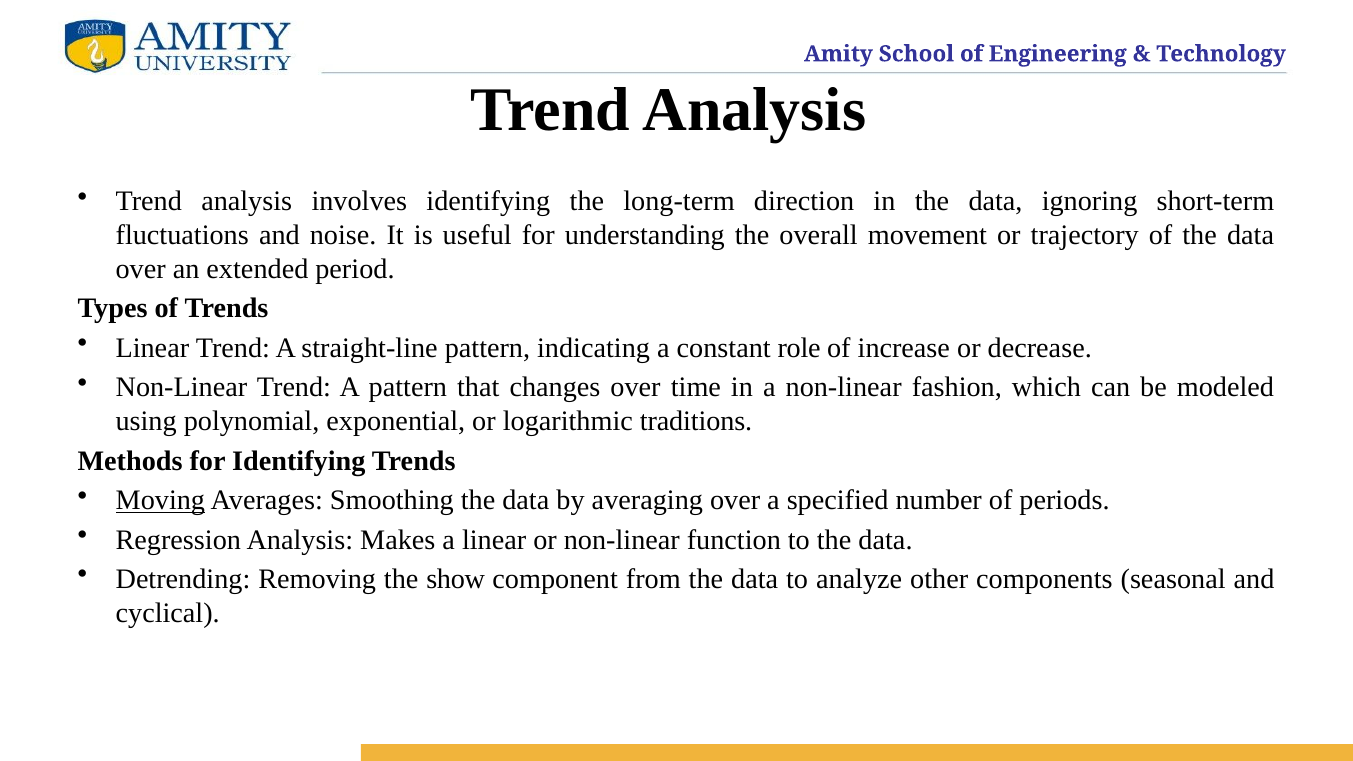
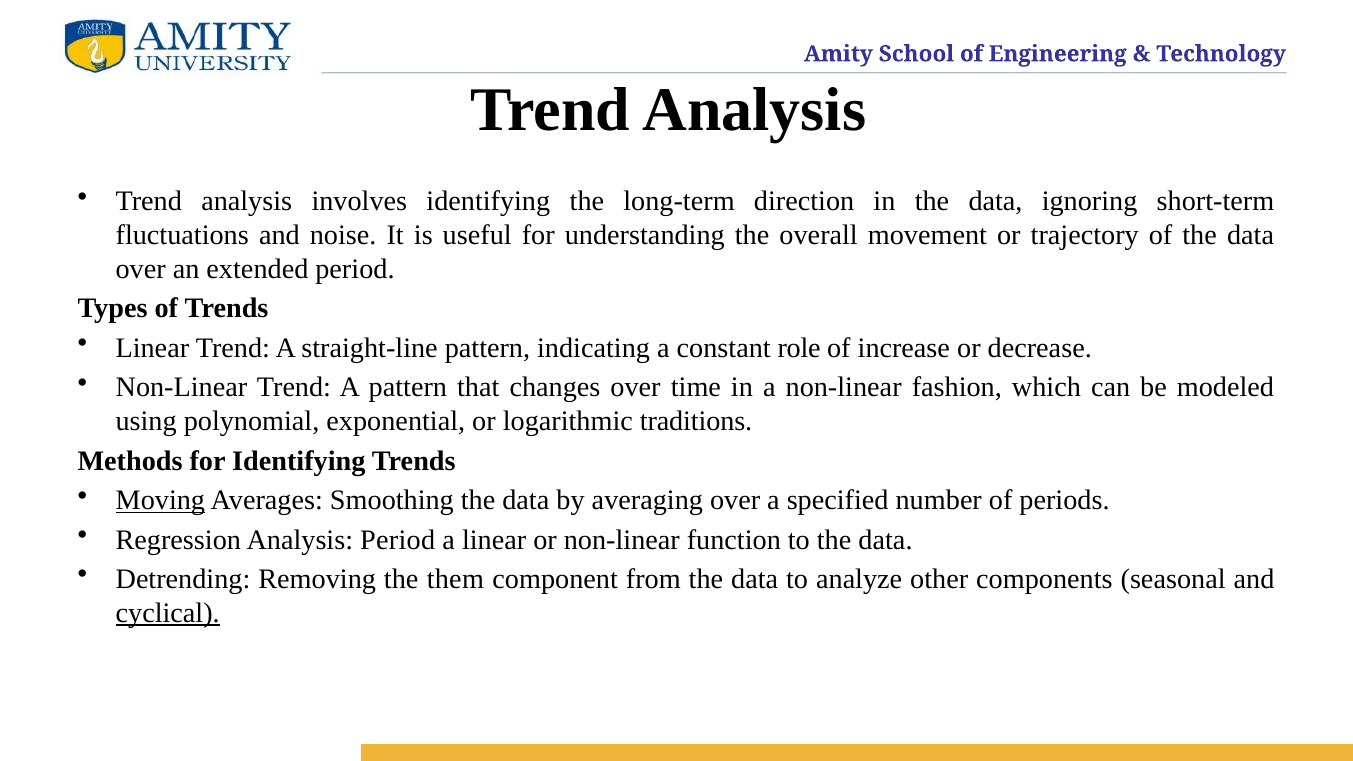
Analysis Makes: Makes -> Period (398, 540)
show: show -> them (455, 579)
cyclical underline: none -> present (168, 613)
